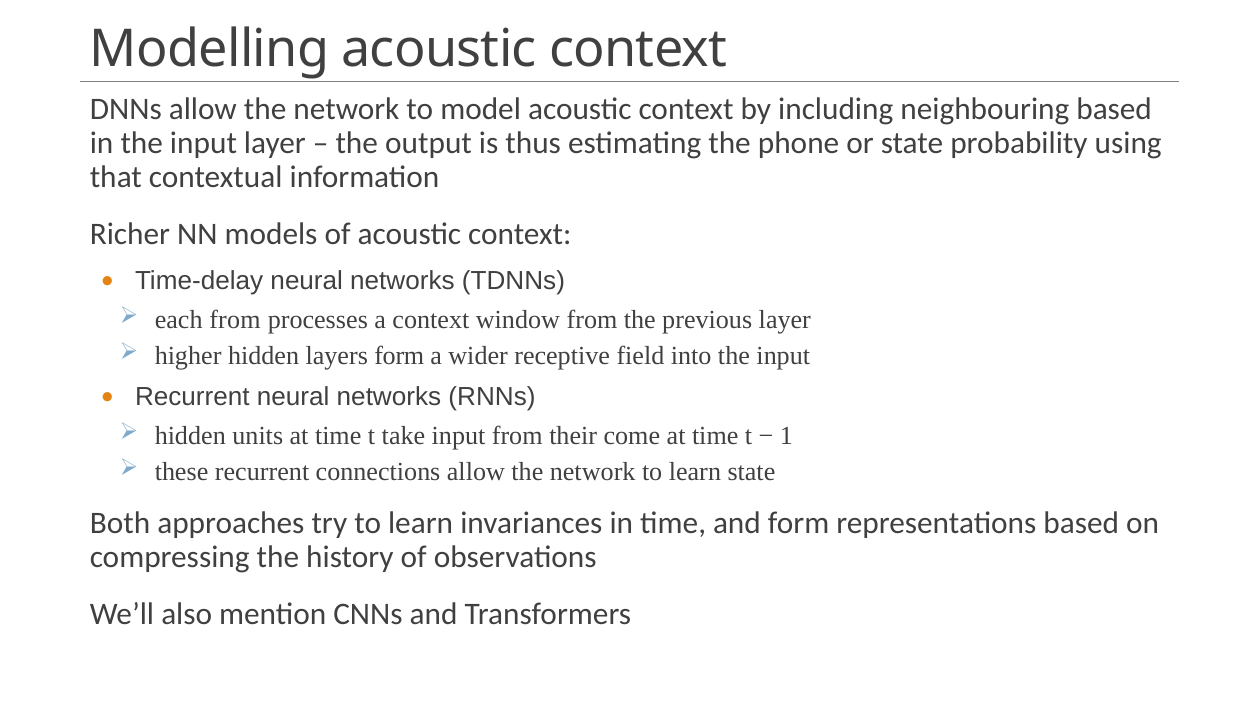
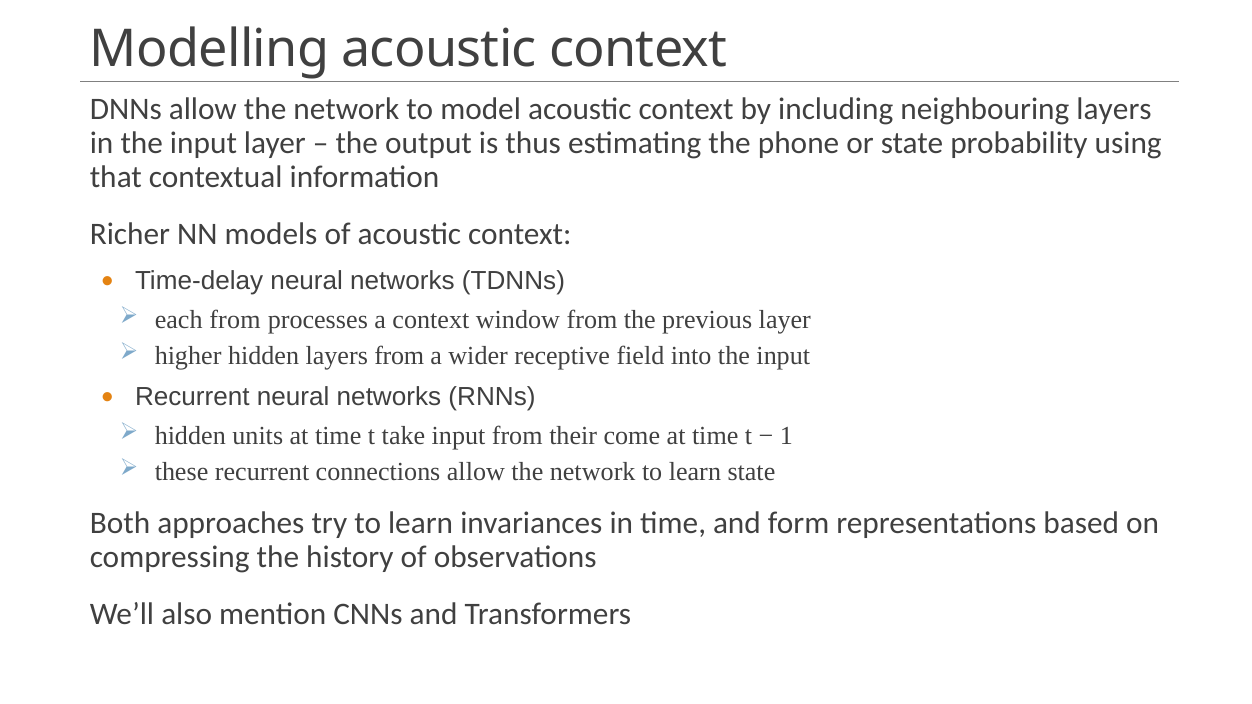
neighbouring based: based -> layers (1114, 109)
layers form: form -> from (399, 356)
